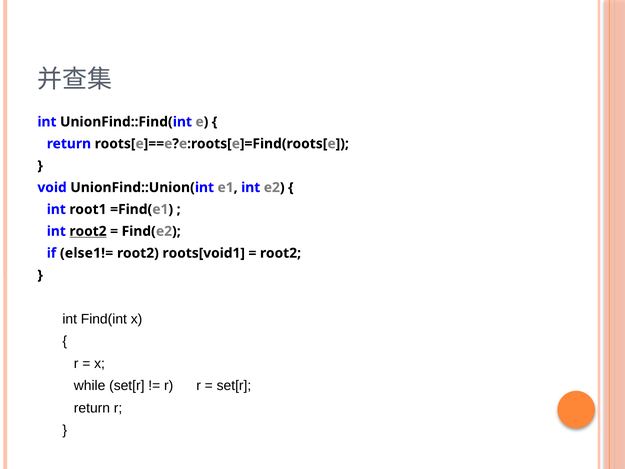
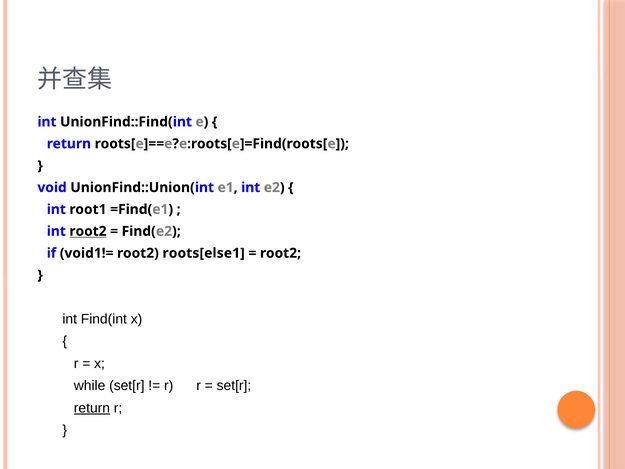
else1!=: else1!= -> void1!= (87, 253)
roots[void1: roots[void1 -> roots[else1 (204, 253)
return underline: none -> present (92, 408)
